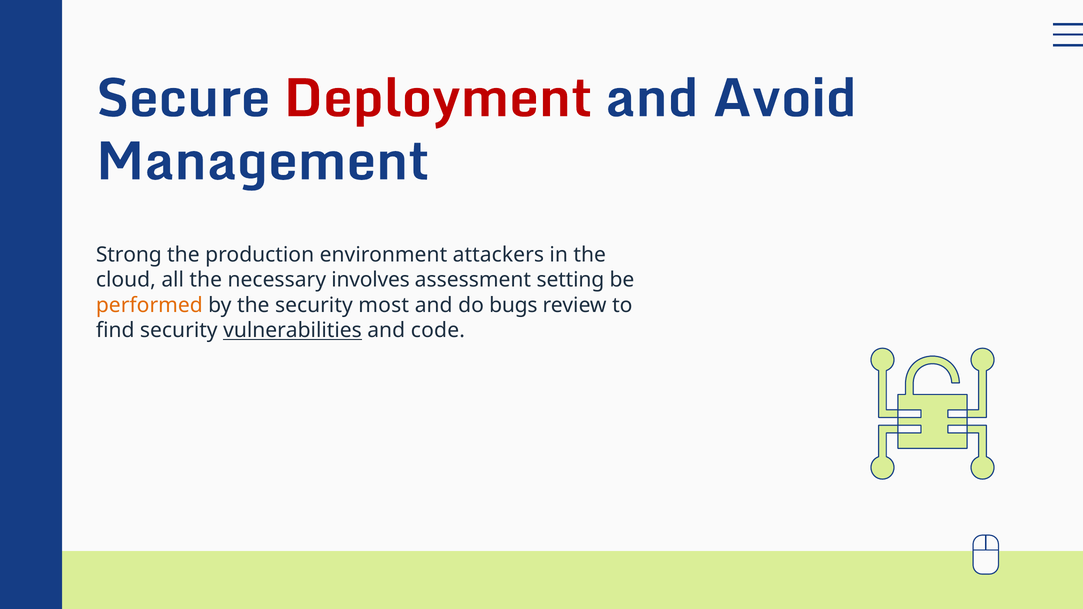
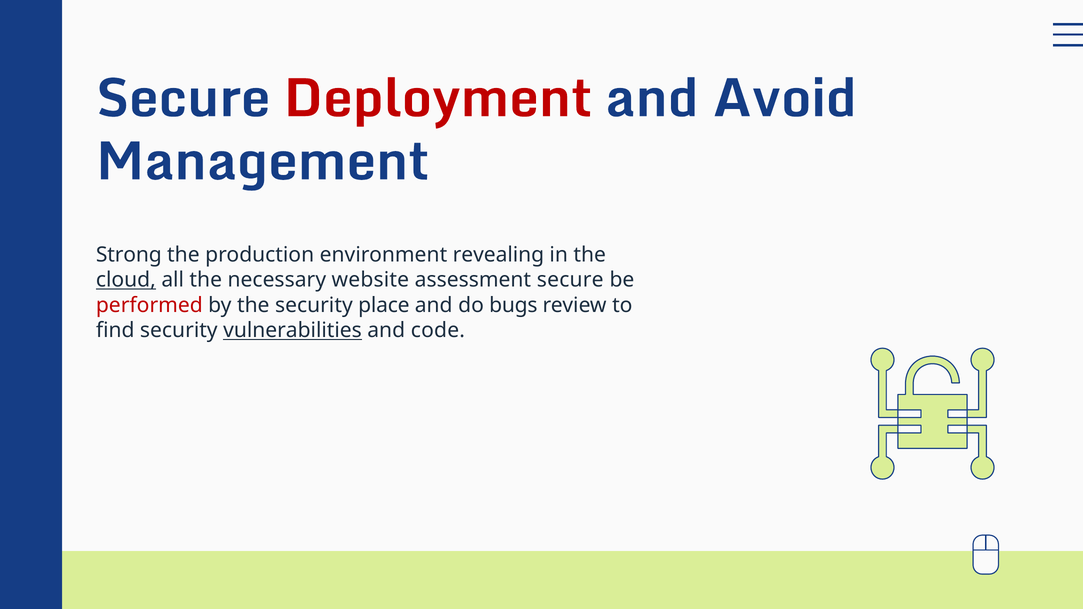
attackers: attackers -> revealing (498, 255)
cloud underline: none -> present (126, 280)
involves: involves -> website (370, 280)
assessment setting: setting -> secure (570, 280)
performed colour: orange -> red (149, 305)
most: most -> place (384, 305)
